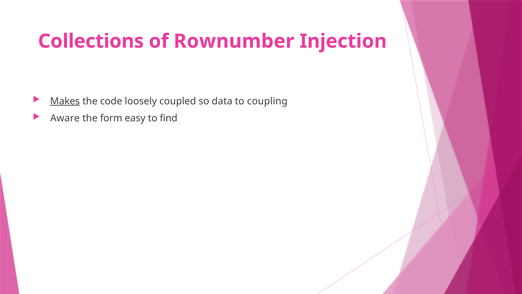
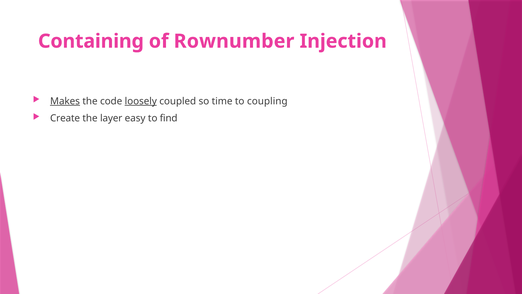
Collections: Collections -> Containing (91, 41)
loosely underline: none -> present (141, 101)
data: data -> time (222, 101)
Aware: Aware -> Create (65, 118)
form: form -> layer (111, 118)
